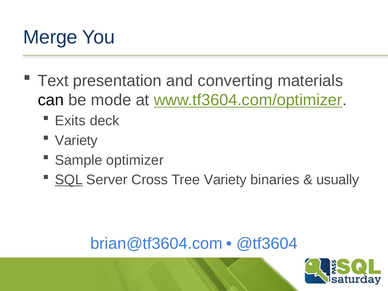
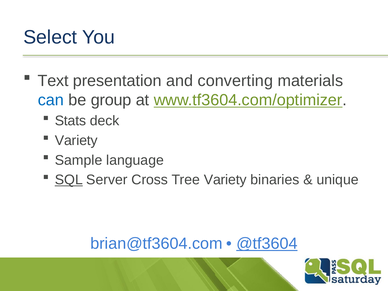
Merge: Merge -> Select (50, 37)
can colour: black -> blue (51, 100)
mode: mode -> group (111, 100)
Exits: Exits -> Stats (70, 121)
optimizer: optimizer -> language (135, 160)
usually: usually -> unique (338, 180)
@tf3604 underline: none -> present (267, 244)
